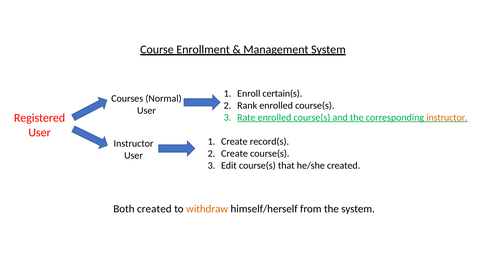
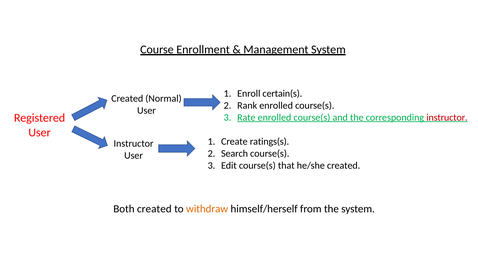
Courses: Courses -> Created (127, 98)
instructor colour: orange -> red (447, 117)
record(s: record(s -> ratings(s (270, 142)
Create: Create -> Search (235, 154)
